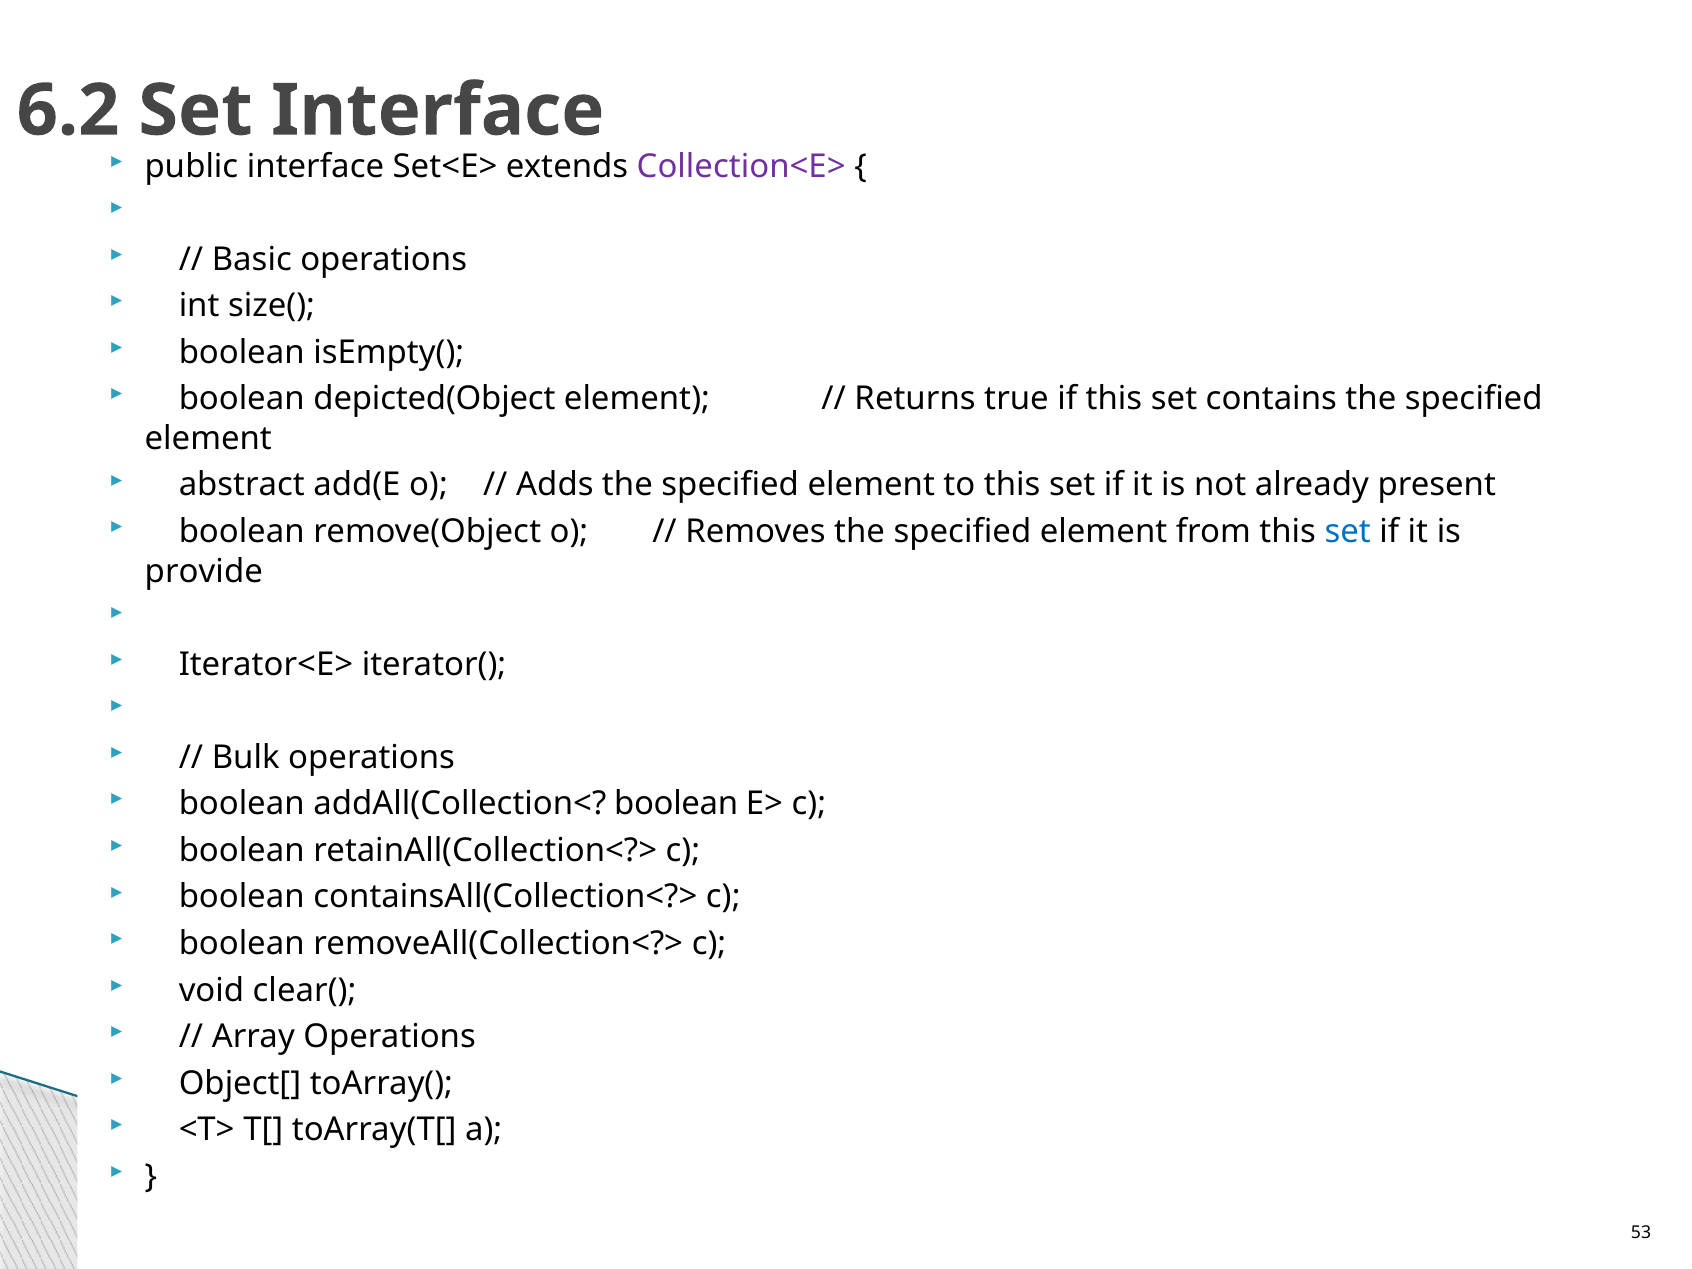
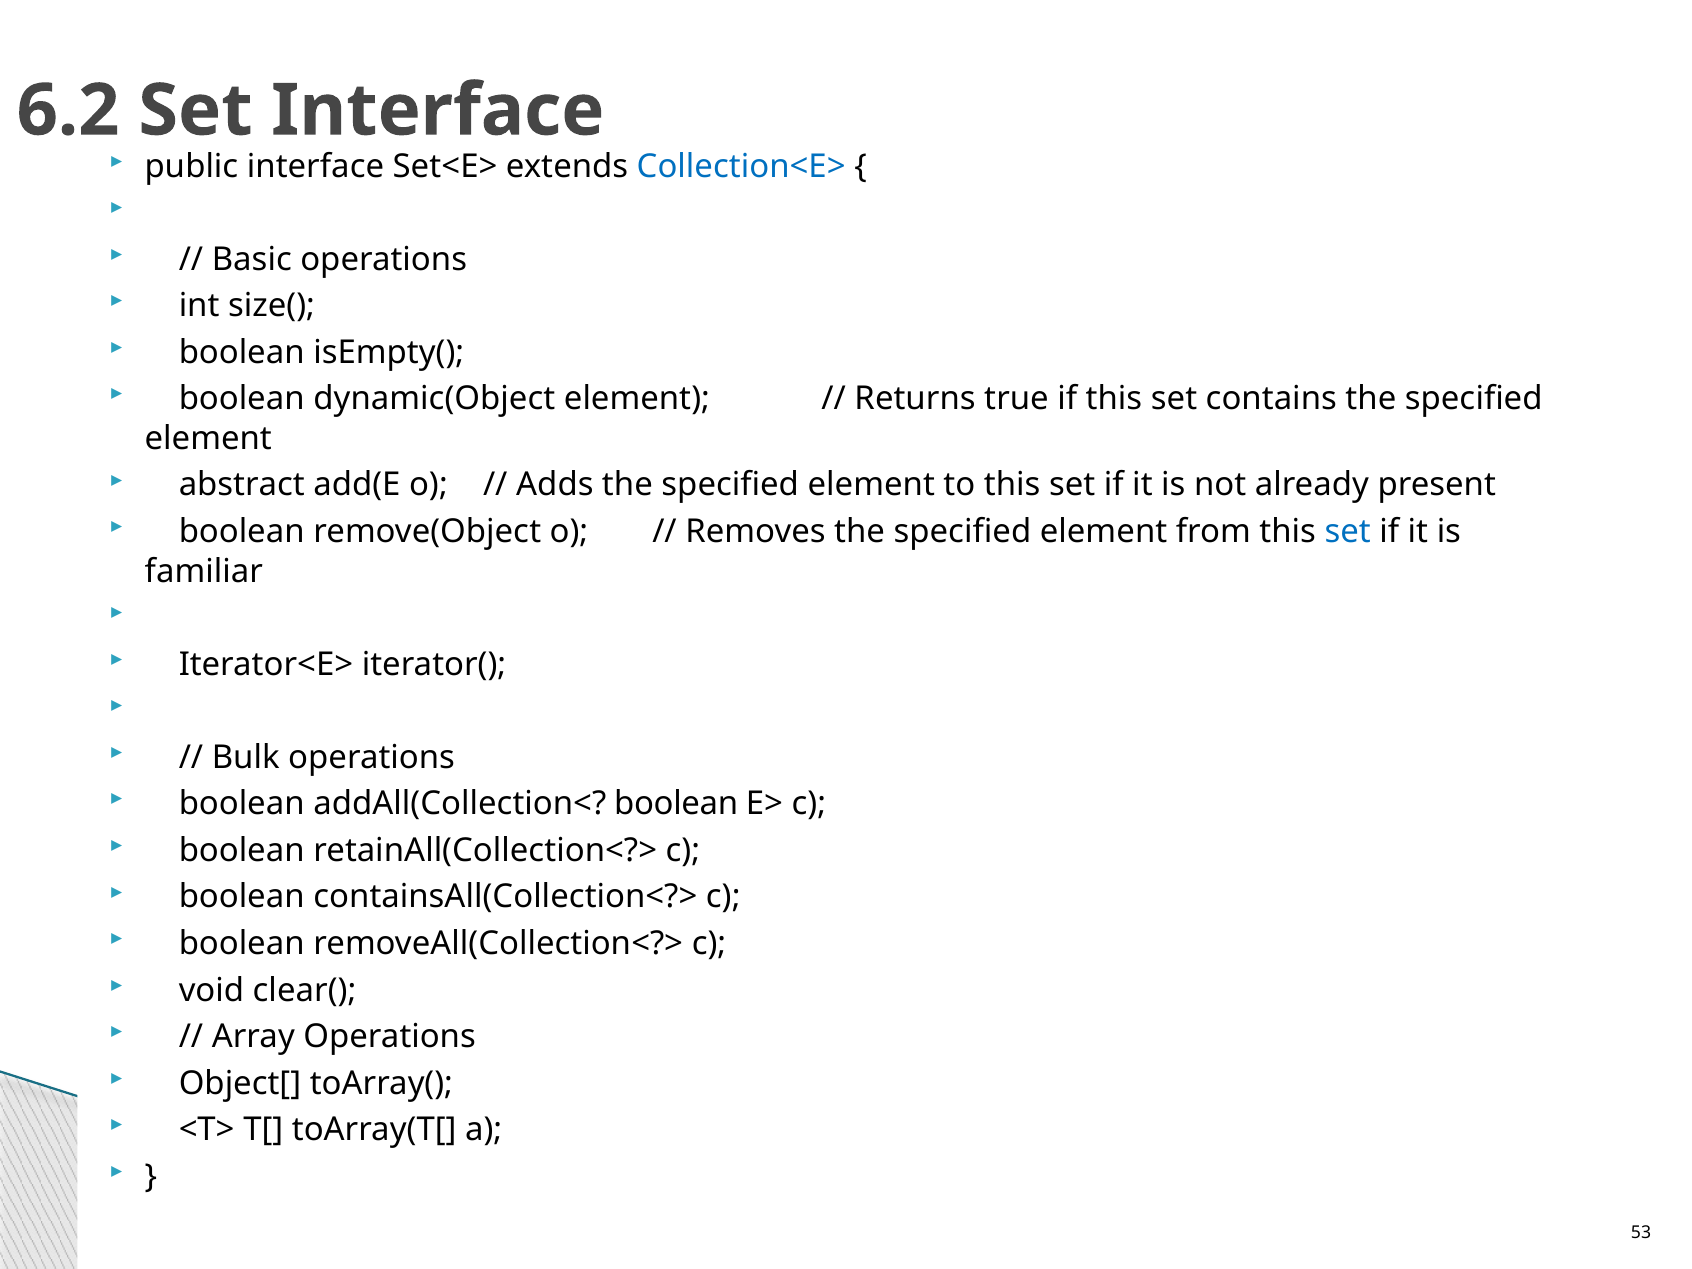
Collection<E> colour: purple -> blue (741, 166)
depicted(Object: depicted(Object -> dynamic(Object (434, 399)
provide: provide -> familiar (204, 571)
